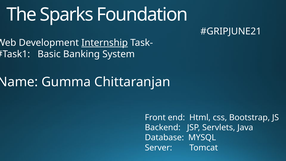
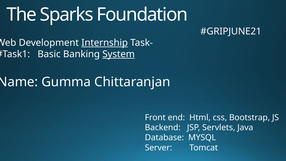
System underline: none -> present (119, 54)
